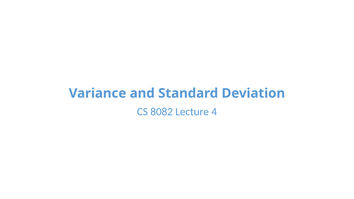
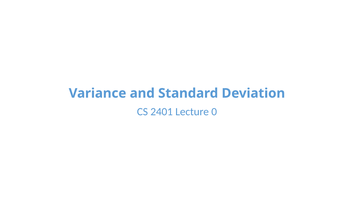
8082: 8082 -> 2401 (162, 112)
4: 4 -> 0 (214, 112)
